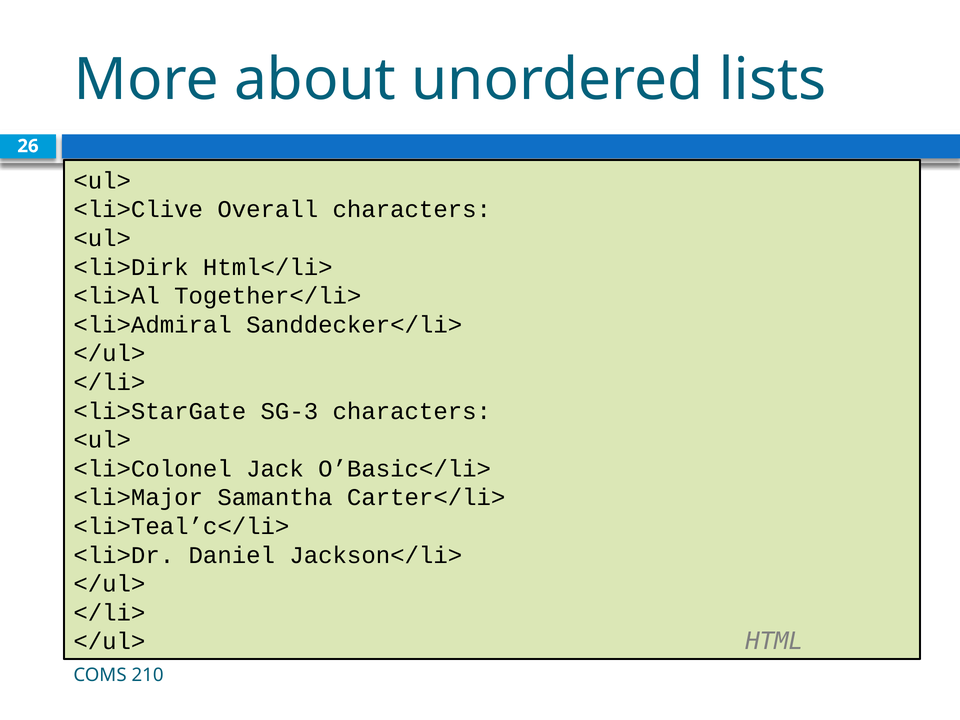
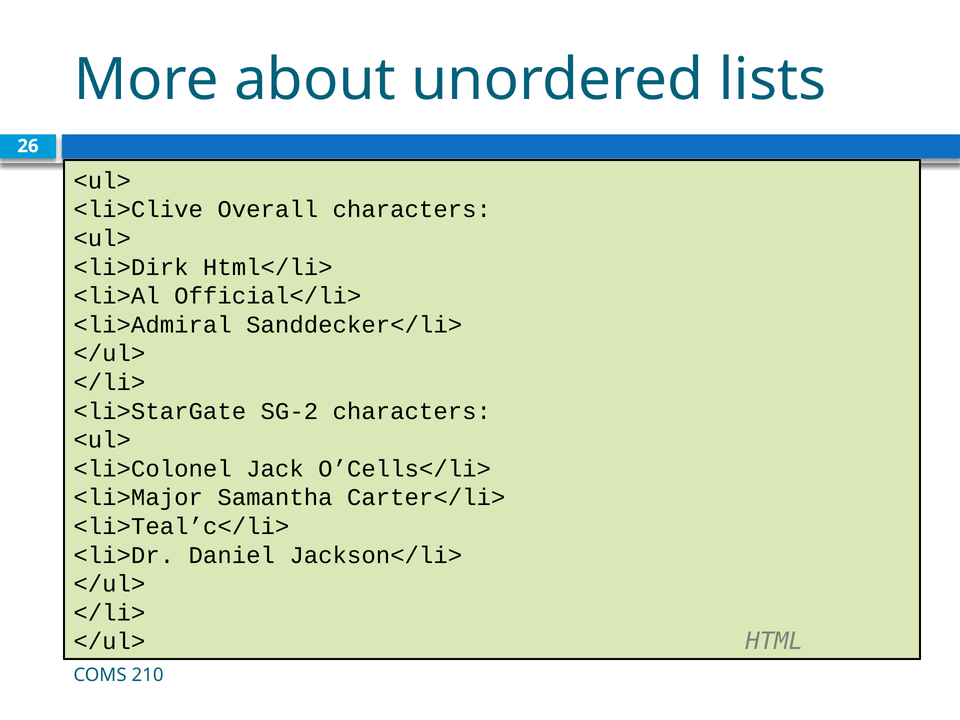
Together</li>: Together</li> -> Official</li> (268, 296)
SG-3: SG-3 -> SG-2 (289, 411)
O’Basic</li>: O’Basic</li> -> O’Cells</li> (405, 469)
